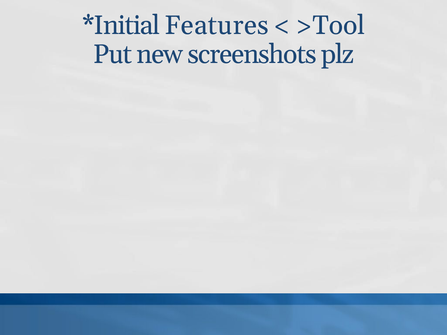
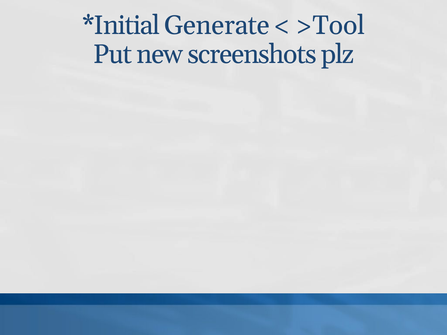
Features: Features -> Generate (217, 25)
